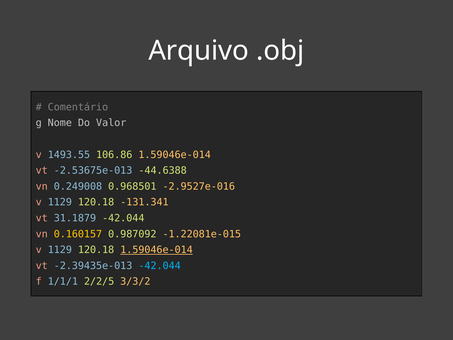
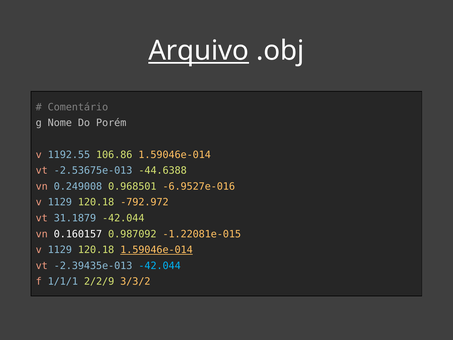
Arquivo underline: none -> present (199, 51)
Valor: Valor -> Porém (111, 123)
1493.55: 1493.55 -> 1192.55 (69, 155)
-2.9527e-016: -2.9527e-016 -> -6.9527e-016 (199, 186)
-131.341: -131.341 -> -792.972 (144, 202)
0.160157 colour: yellow -> white (78, 234)
2/2/5: 2/2/5 -> 2/2/9 (99, 281)
